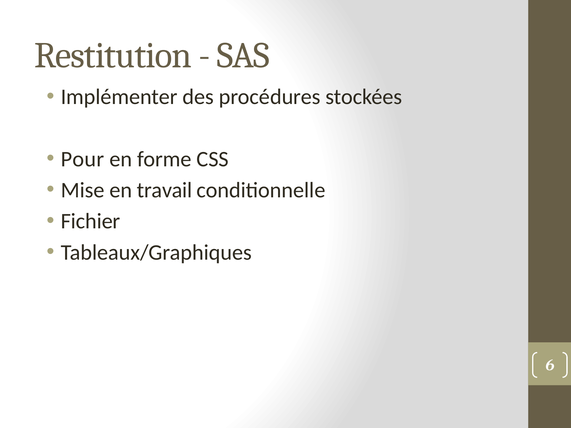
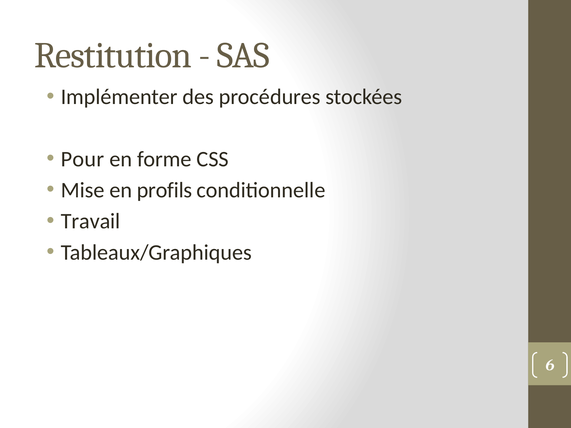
travail: travail -> profils (165, 190)
Fichier: Fichier -> Travail (91, 221)
